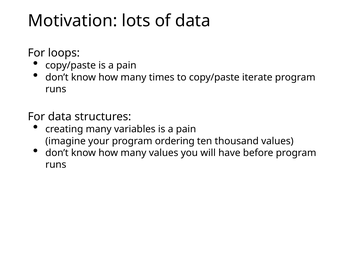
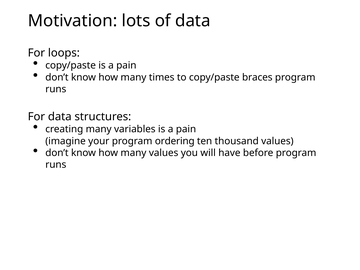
iterate: iterate -> braces (257, 77)
